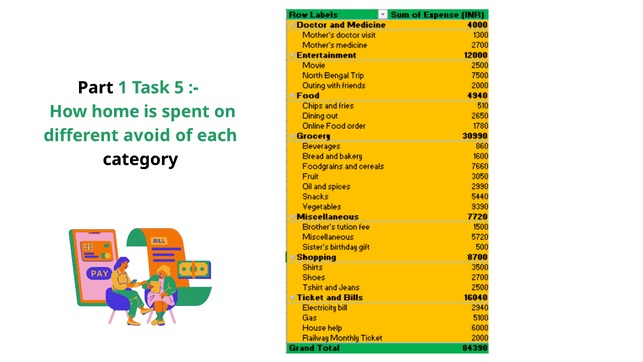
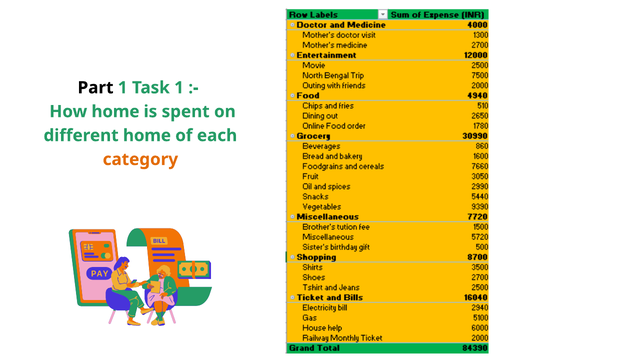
Task 5: 5 -> 1 (179, 88)
different avoid: avoid -> home (147, 135)
category colour: black -> orange (140, 159)
